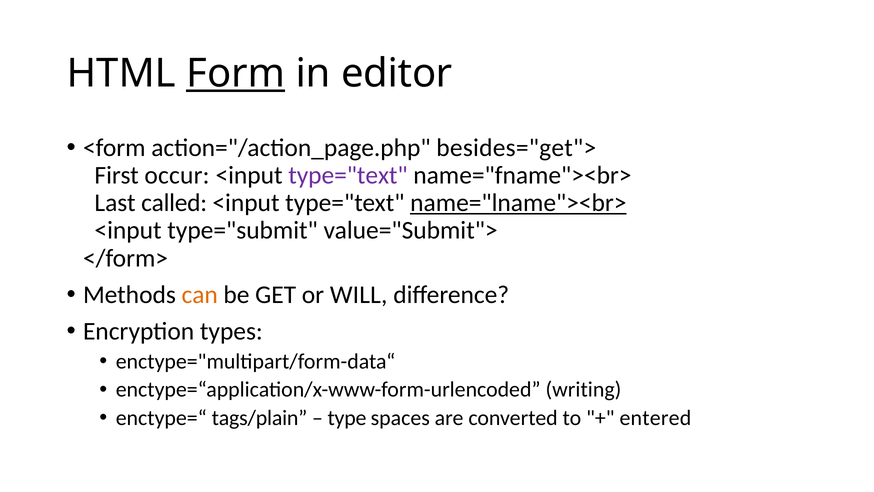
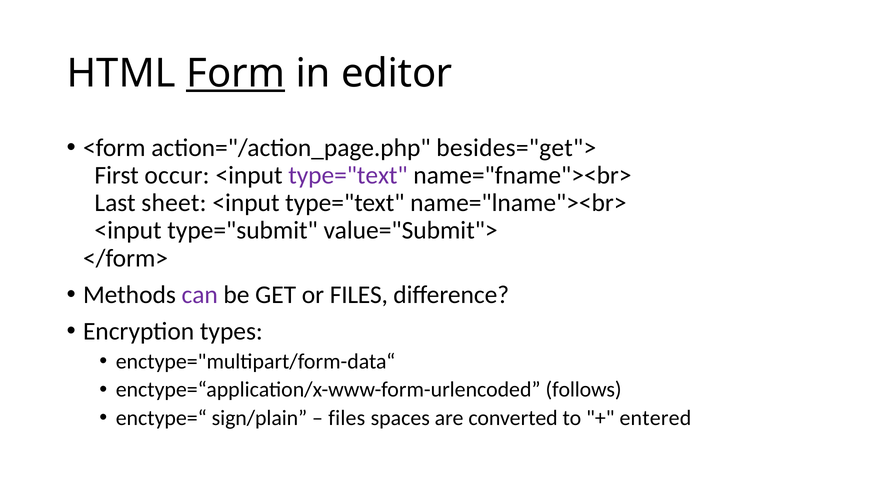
called: called -> sheet (174, 203)
name="lname"><br> underline: present -> none (518, 203)
can colour: orange -> purple (200, 295)
or WILL: WILL -> FILES (359, 295)
writing: writing -> follows (584, 389)
tags/plain: tags/plain -> sign/plain (259, 418)
type: type -> files (347, 418)
